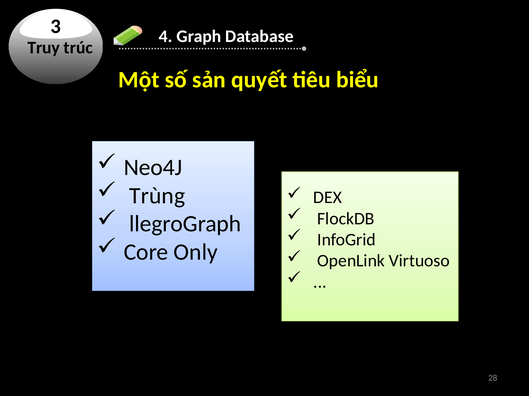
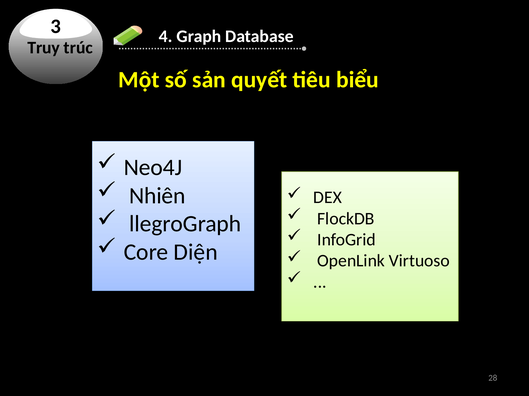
Trùng: Trùng -> Nhiên (157, 196)
Only: Only -> Diện (196, 252)
